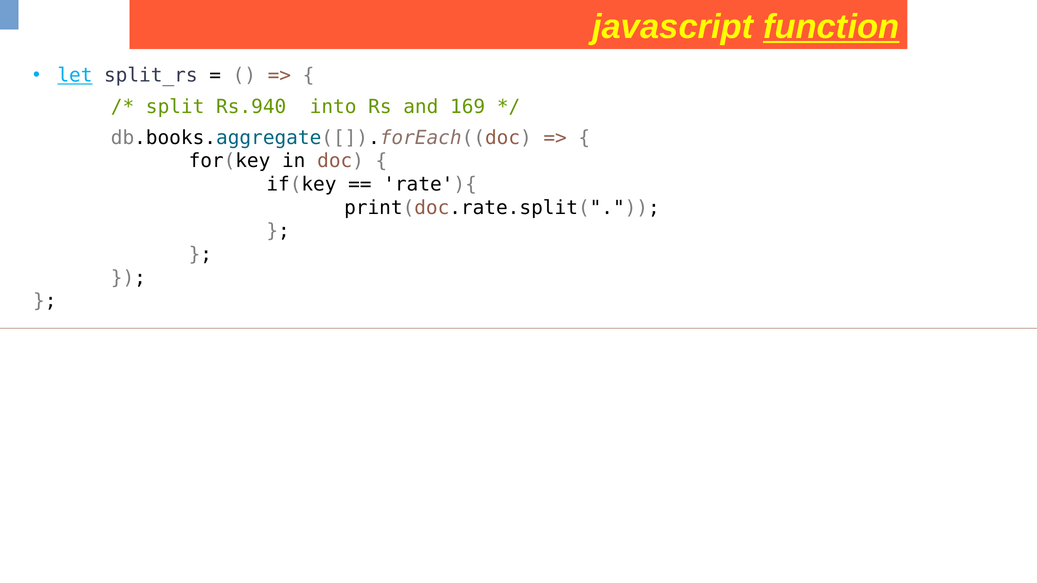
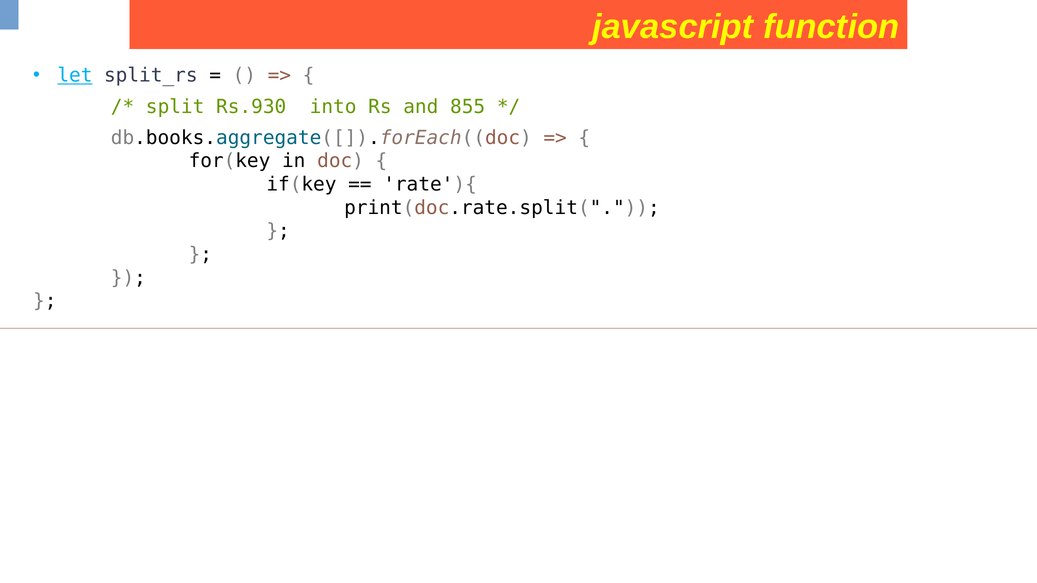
function underline: present -> none (831, 27)
Rs.940: Rs.940 -> Rs.930 (251, 107)
169: 169 -> 855 (468, 107)
